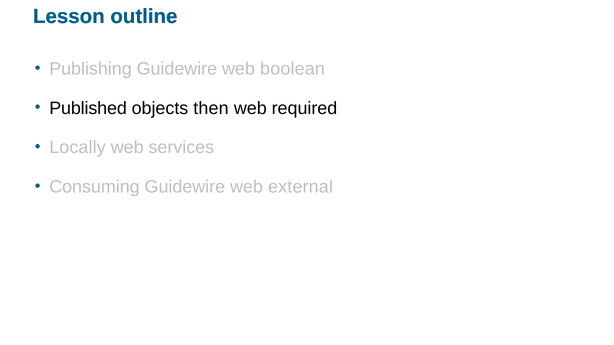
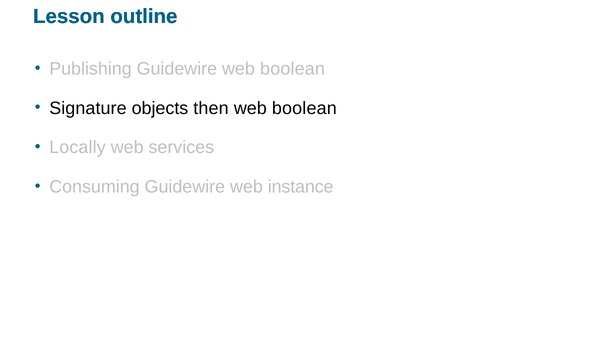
Published: Published -> Signature (88, 108)
required: required -> boolean (304, 108)
external: external -> instance (301, 187)
